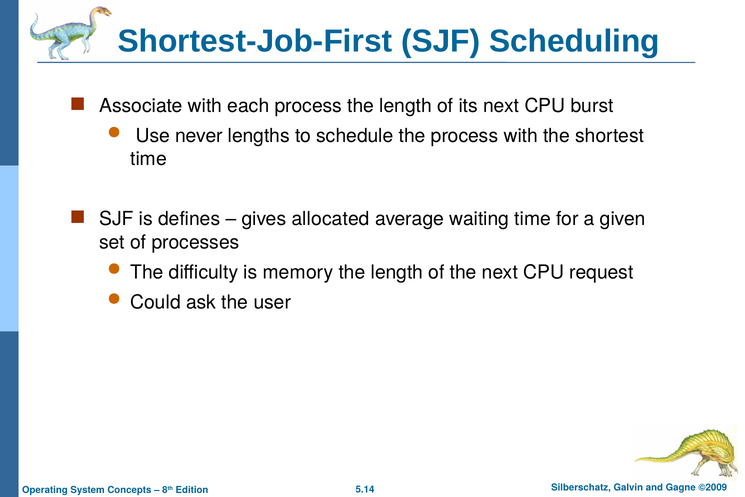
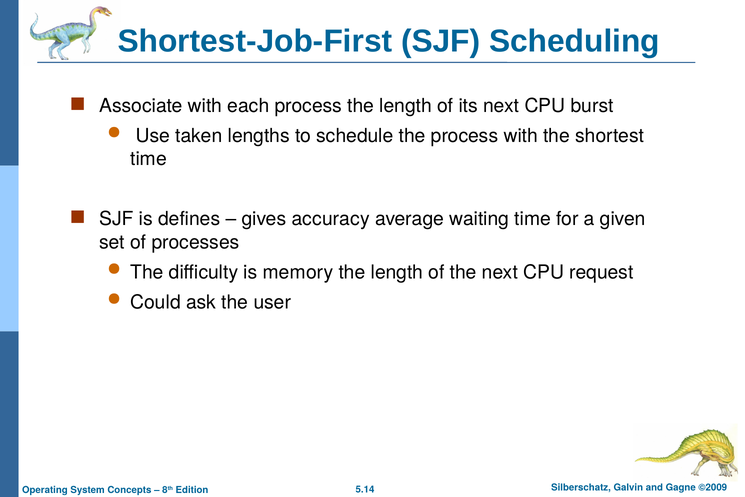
never: never -> taken (199, 136)
allocated: allocated -> accuracy (331, 219)
